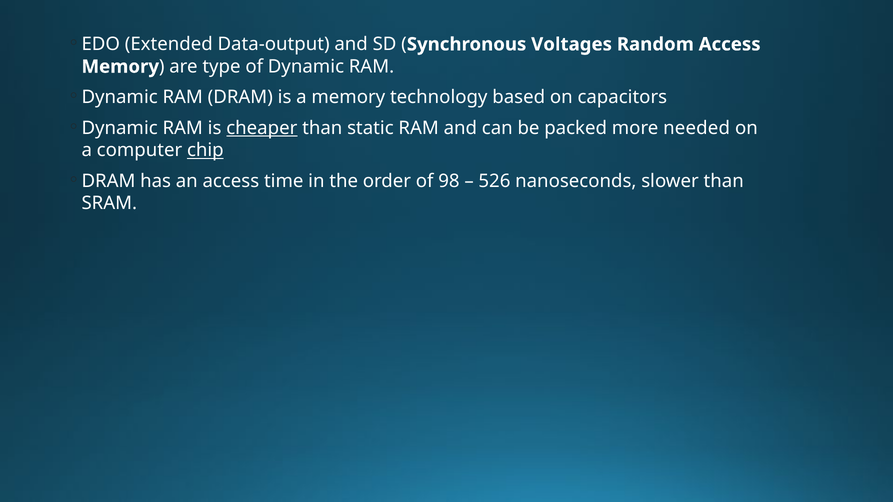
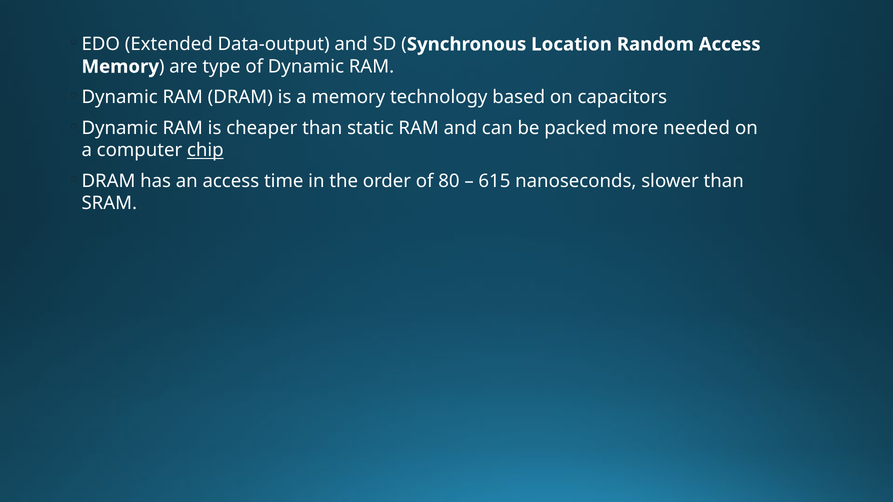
Voltages: Voltages -> Location (572, 44)
cheaper underline: present -> none (262, 128)
98: 98 -> 80 (449, 181)
526: 526 -> 615 (494, 181)
